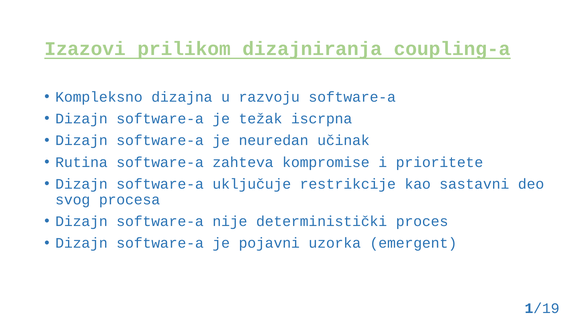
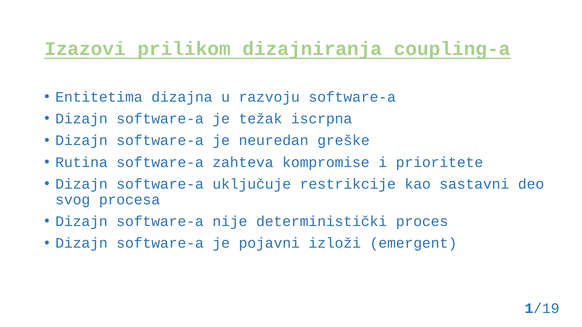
Kompleksno: Kompleksno -> Entitetima (99, 97)
učinak: učinak -> greške (343, 141)
uzorka: uzorka -> izloži (335, 243)
